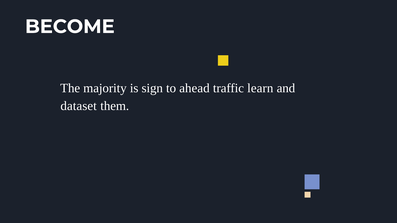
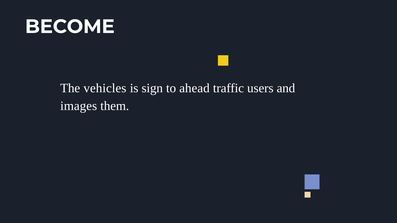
majority: majority -> vehicles (105, 88)
learn: learn -> users (260, 88)
dataset: dataset -> images (79, 106)
